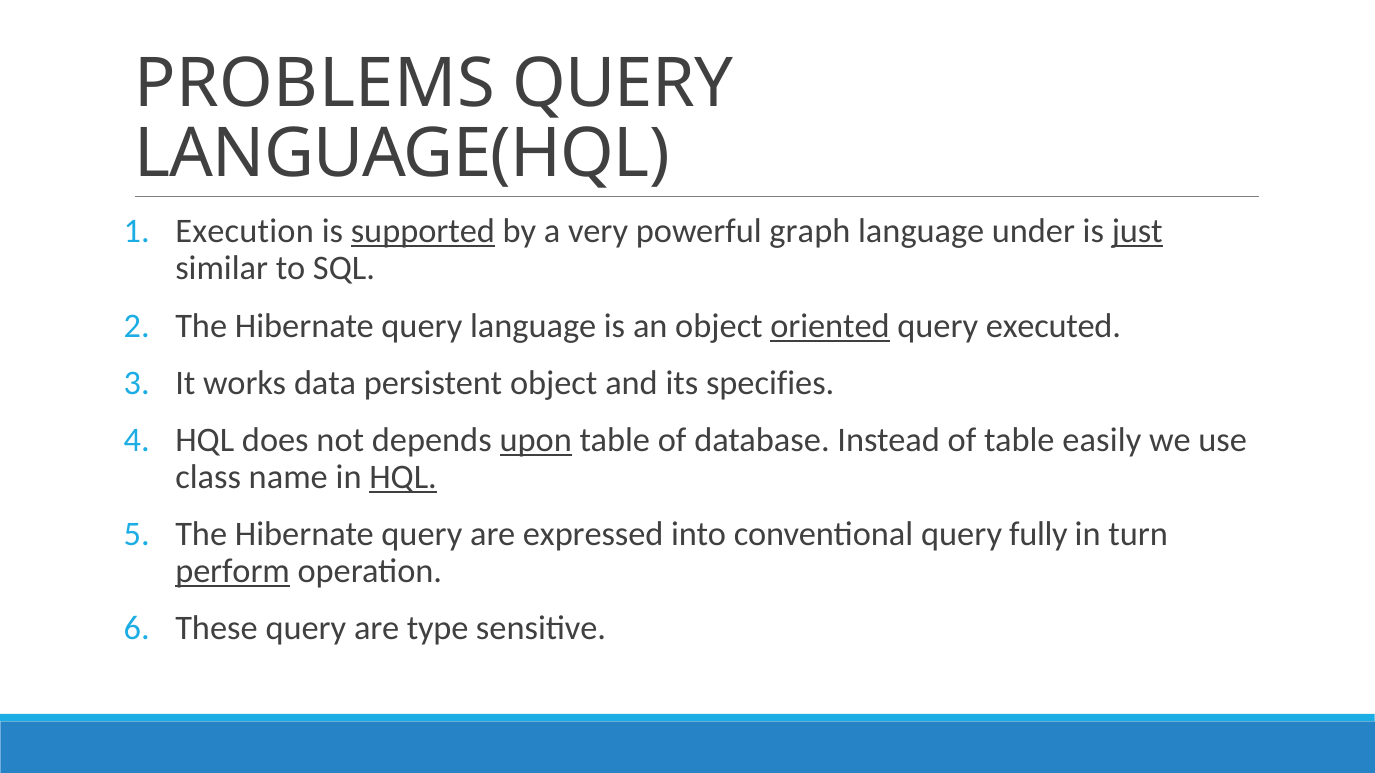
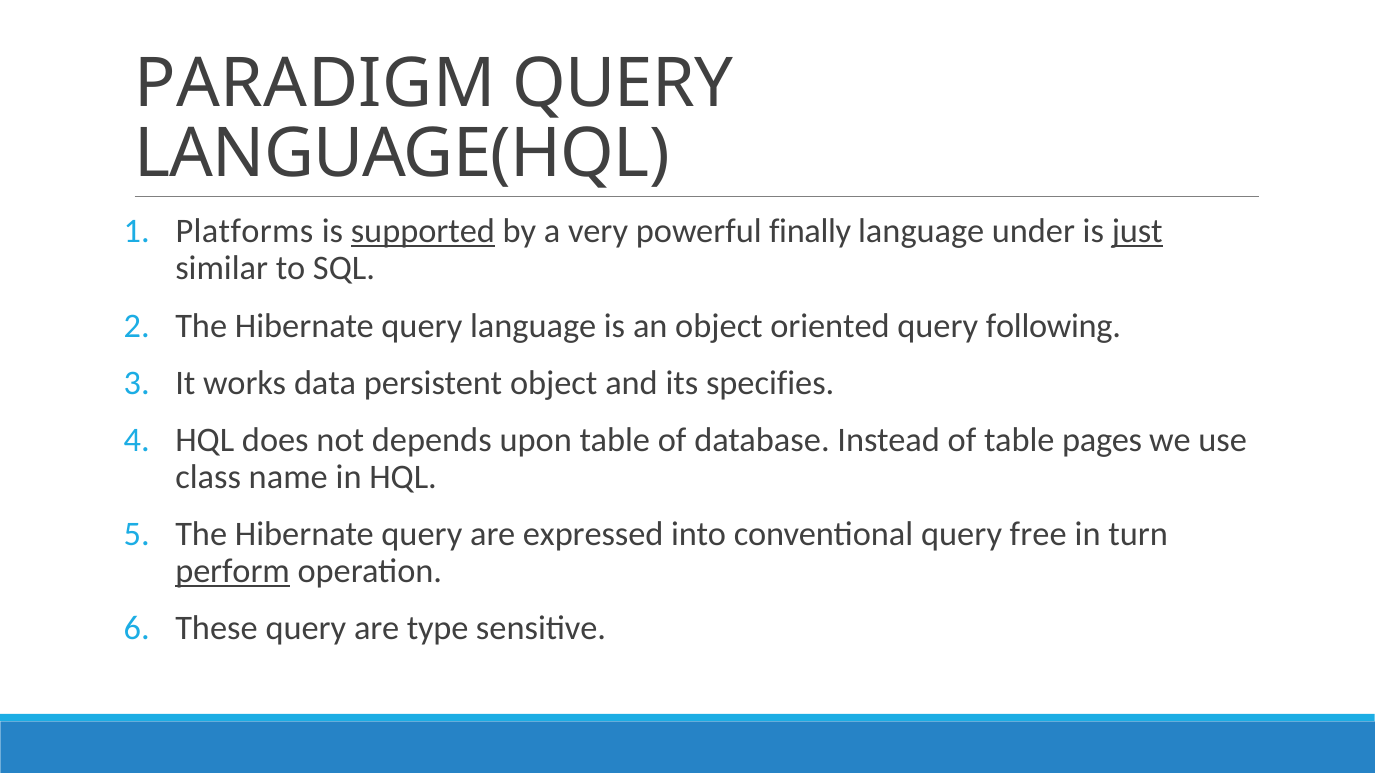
PROBLEMS: PROBLEMS -> PARADIGM (315, 84)
Execution: Execution -> Platforms (244, 232)
graph: graph -> finally (810, 232)
oriented underline: present -> none (830, 326)
executed: executed -> following (1053, 326)
upon underline: present -> none (536, 440)
easily: easily -> pages (1102, 440)
HQL underline: present -> none (403, 477)
fully: fully -> free (1038, 535)
